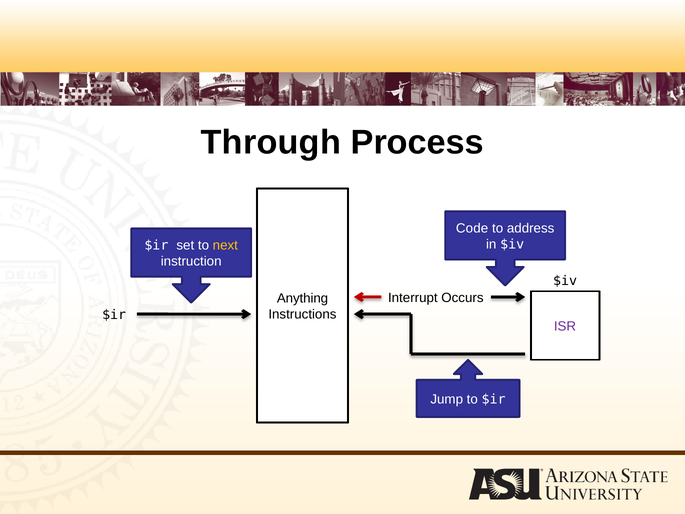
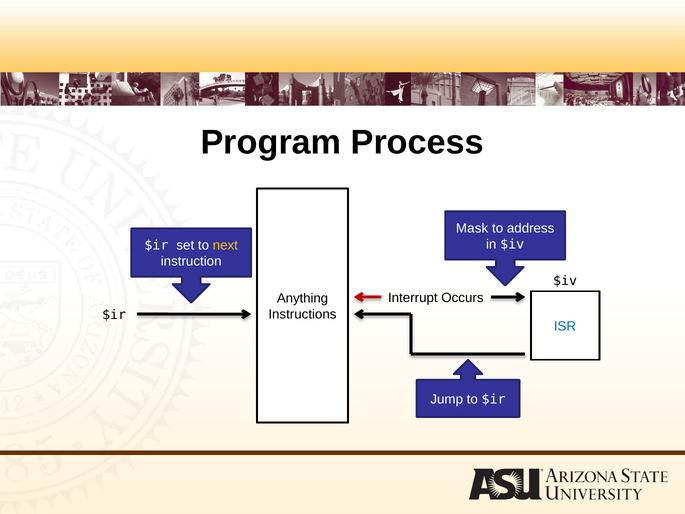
Through: Through -> Program (271, 142)
Code: Code -> Mask (472, 228)
ISR colour: purple -> blue (565, 326)
